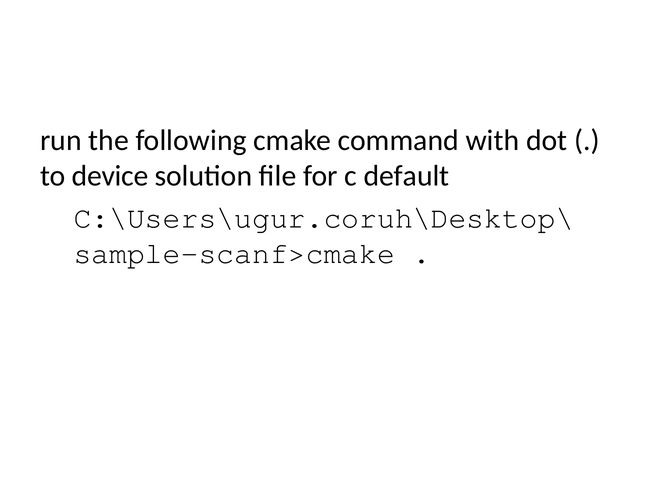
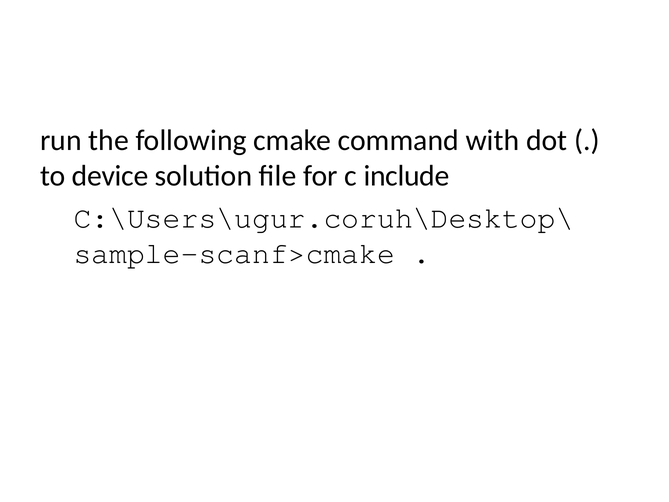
default: default -> include (407, 176)
